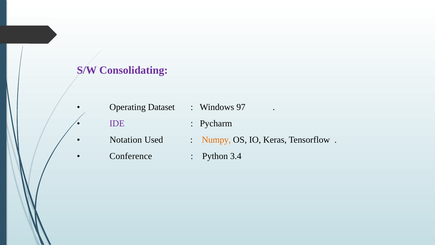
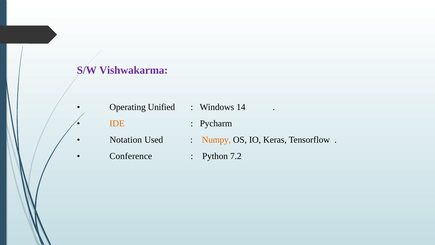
Consolidating: Consolidating -> Vishwakarma (134, 70)
Dataset: Dataset -> Unified (161, 107)
97: 97 -> 14 (241, 107)
IDE colour: purple -> orange (117, 123)
3.4: 3.4 -> 7.2 (236, 156)
